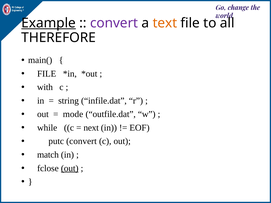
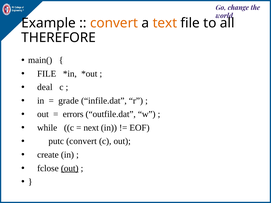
Example underline: present -> none (49, 23)
convert colour: purple -> orange (114, 23)
with: with -> deal (45, 87)
string: string -> grade (69, 101)
mode: mode -> errors (73, 114)
match: match -> create (48, 155)
